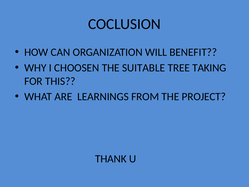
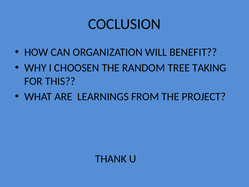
SUITABLE: SUITABLE -> RANDOM (144, 68)
